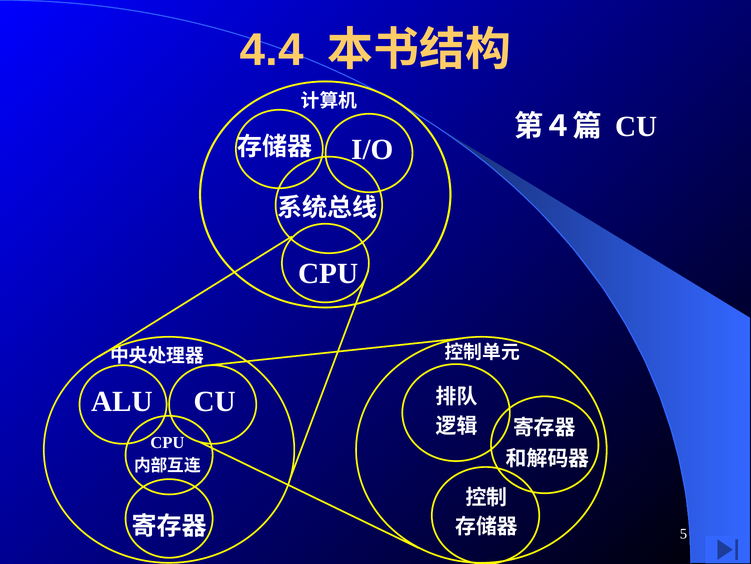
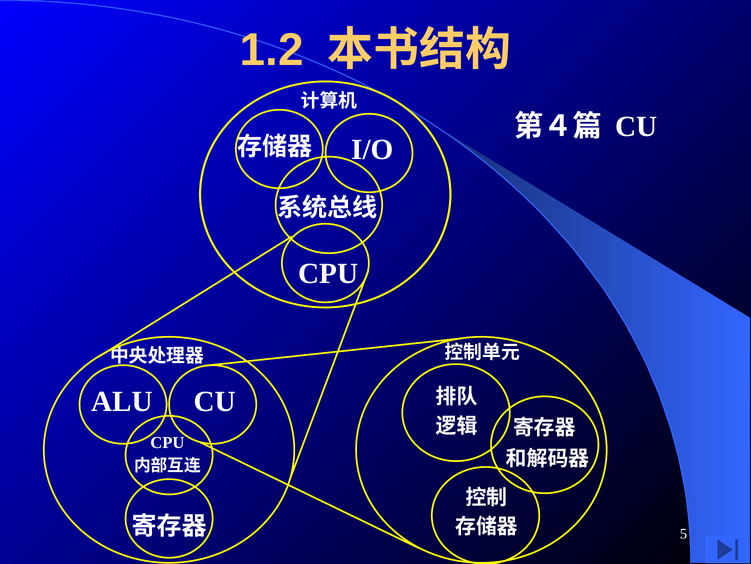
4.4: 4.4 -> 1.2 (272, 50)
